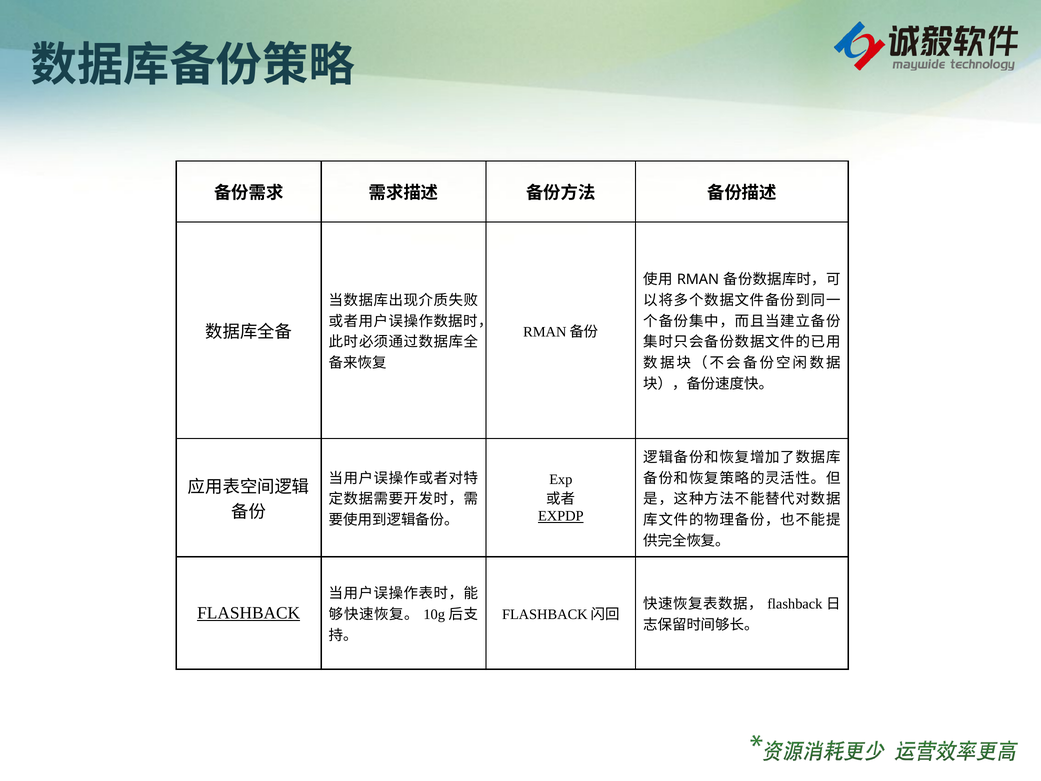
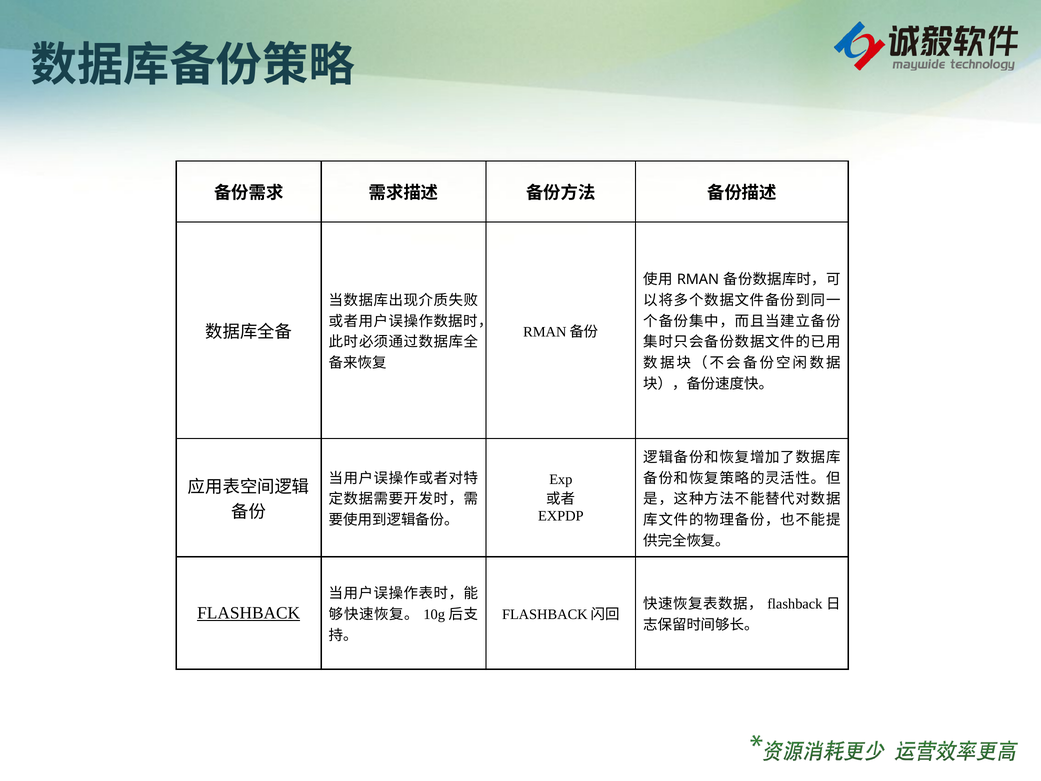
EXPDP underline: present -> none (561, 516)
